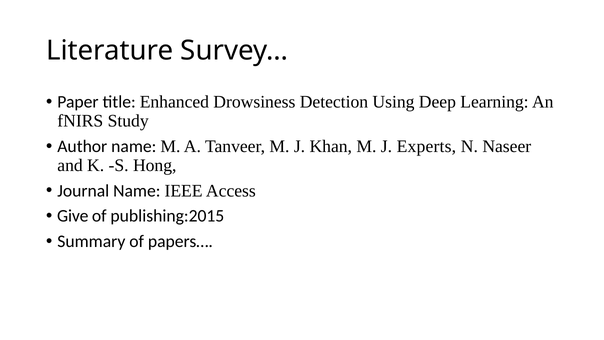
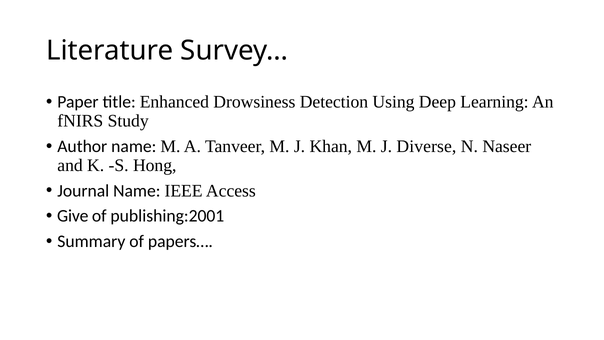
Experts: Experts -> Diverse (426, 146)
publishing:2015: publishing:2015 -> publishing:2001 (167, 216)
